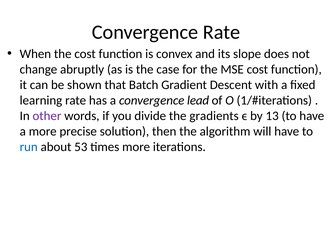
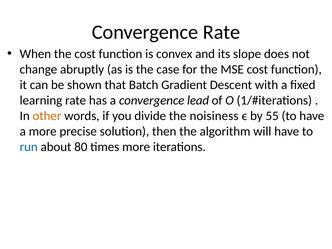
other colour: purple -> orange (47, 116)
gradients: gradients -> noisiness (214, 116)
13: 13 -> 55 (272, 116)
53: 53 -> 80 (81, 147)
